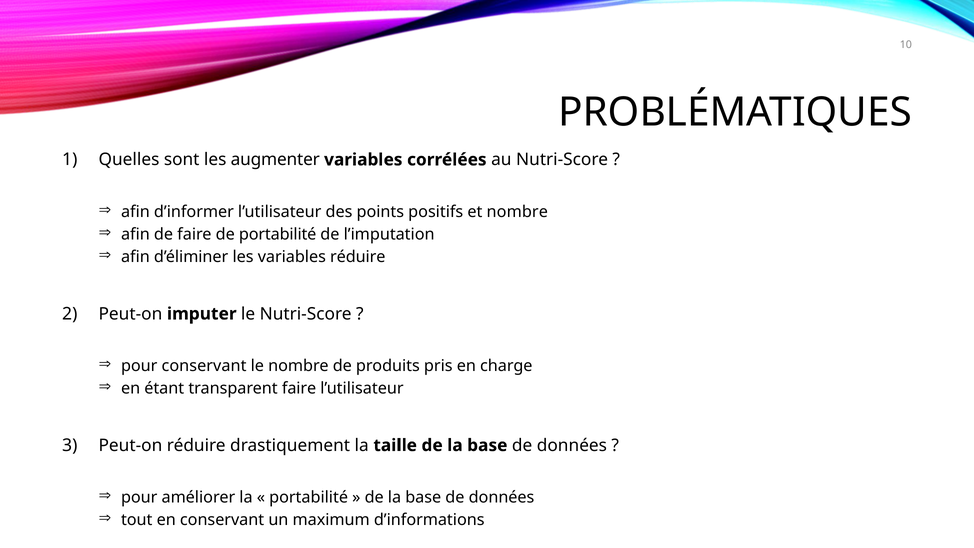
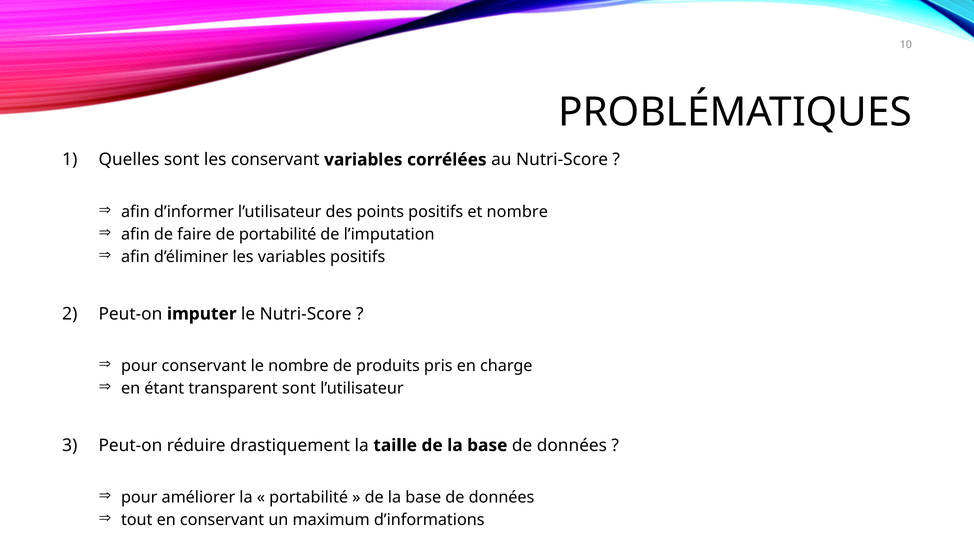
les augmenter: augmenter -> conservant (275, 160)
variables réduire: réduire -> positifs (358, 257)
transparent faire: faire -> sont (299, 388)
